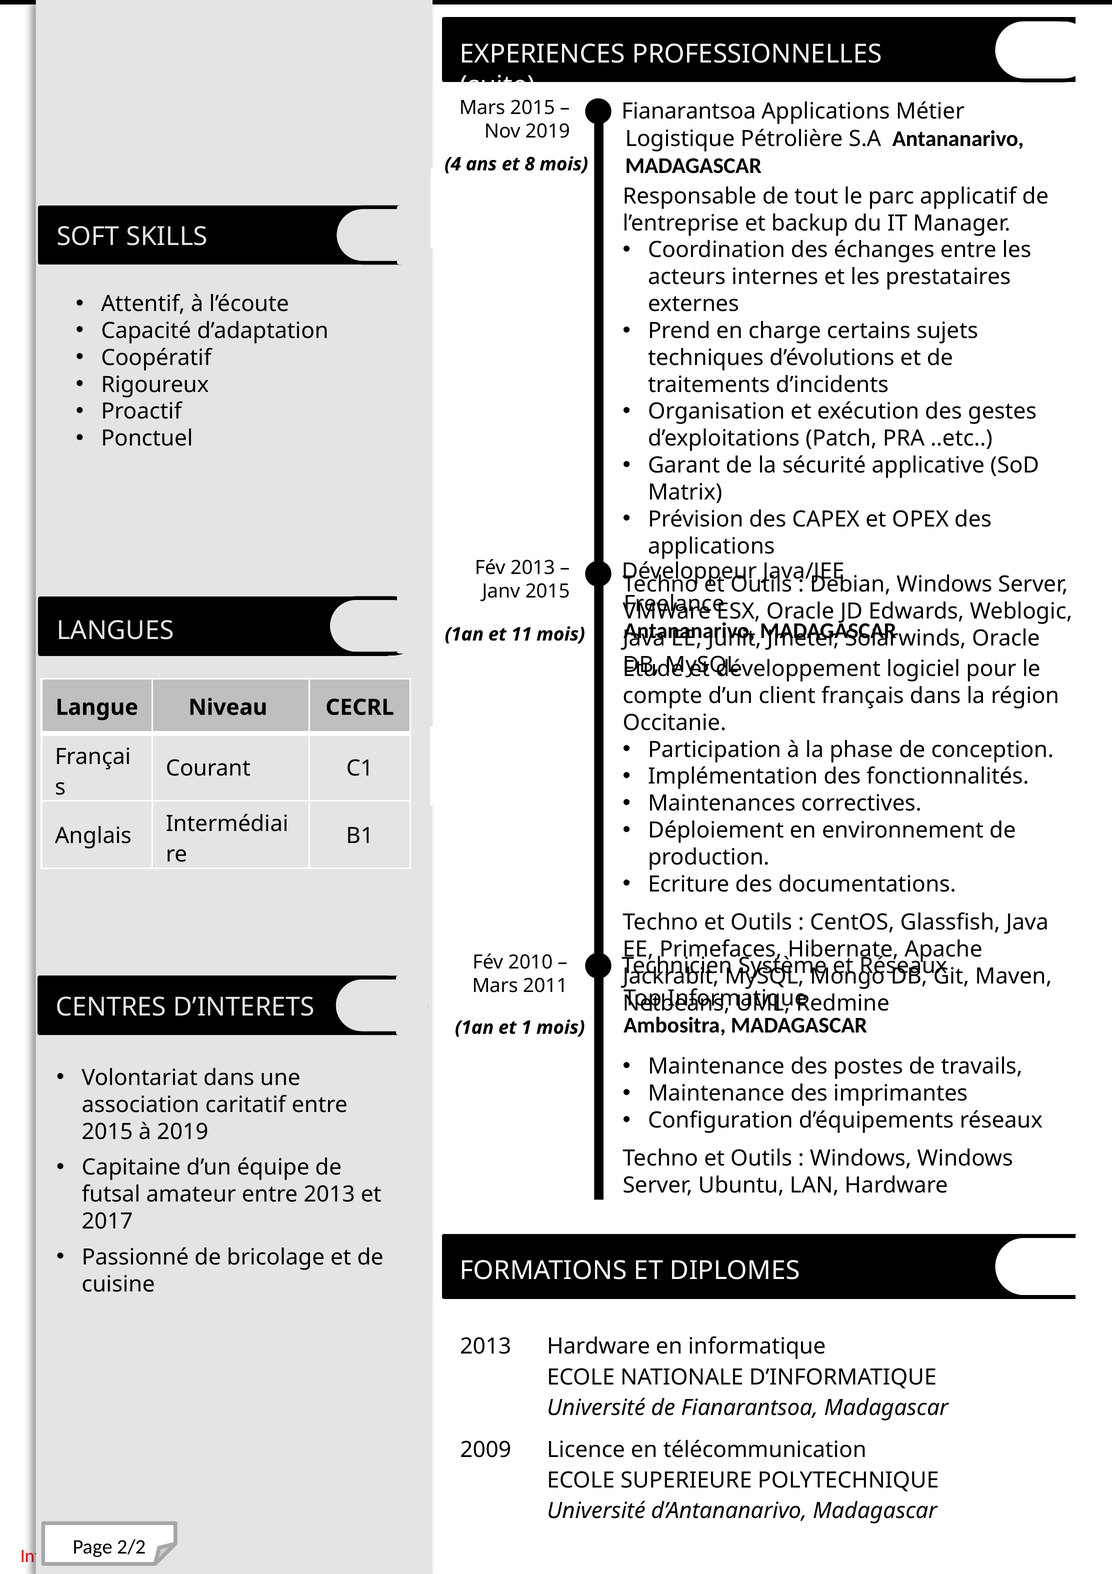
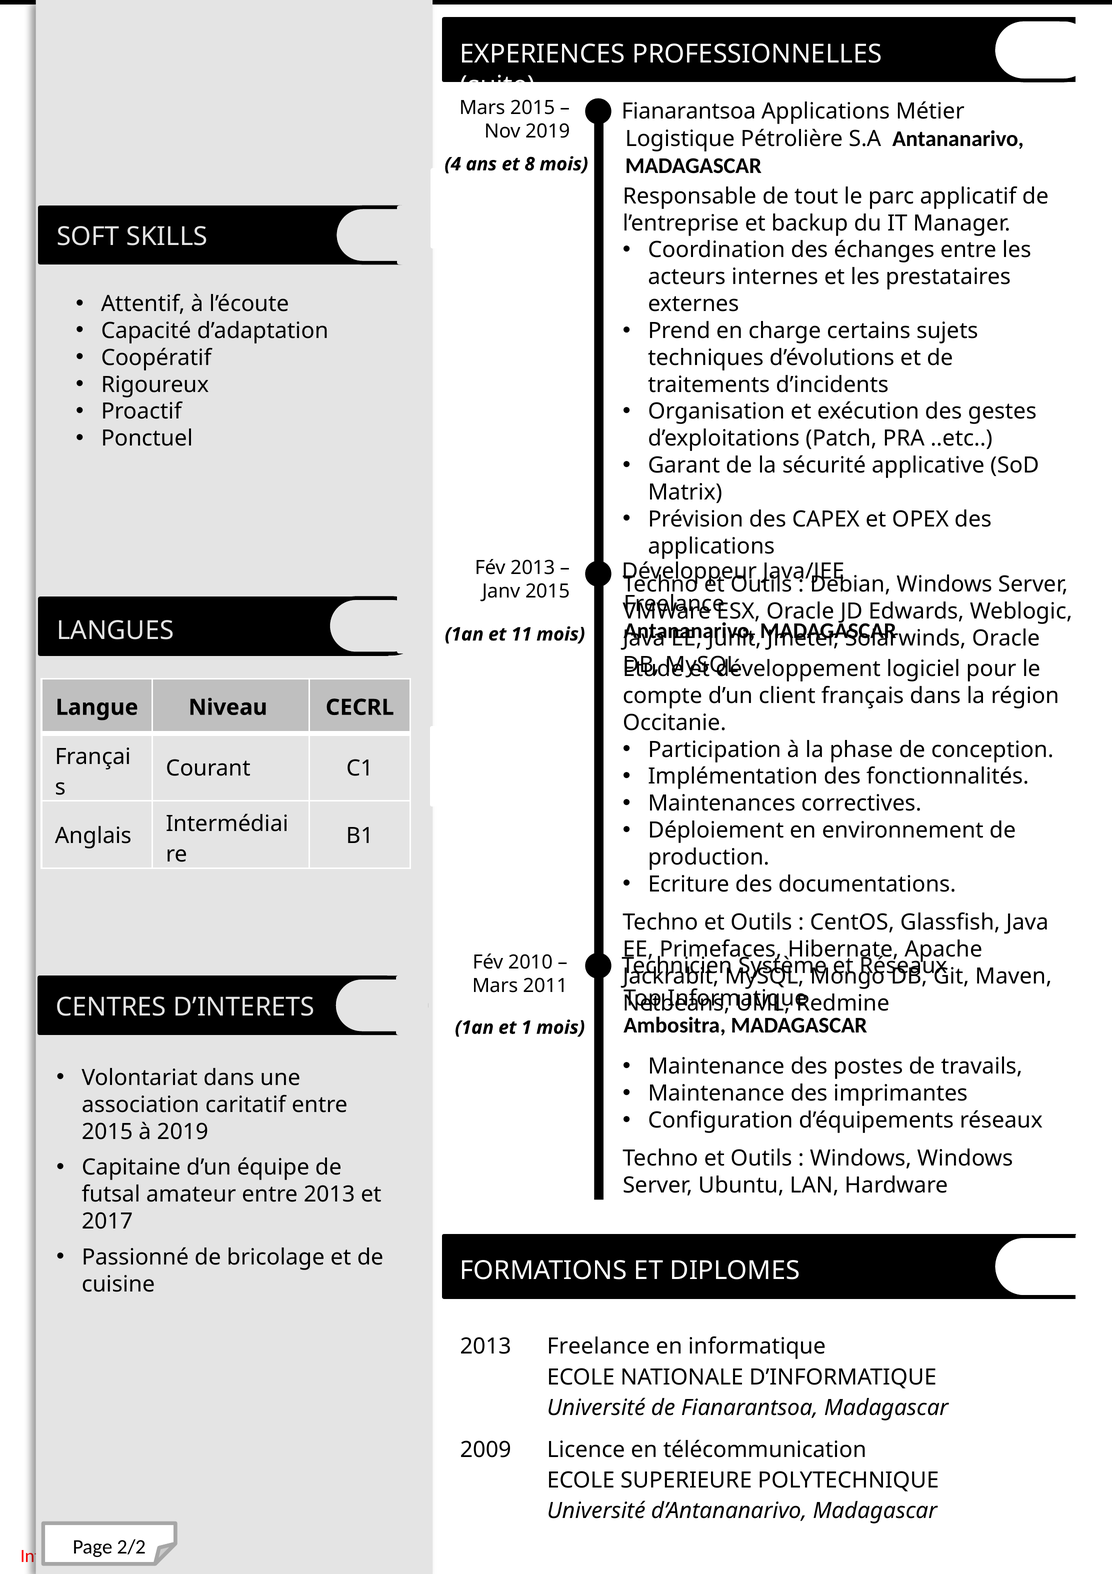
2013 Hardware: Hardware -> Freelance (598, 1346)
